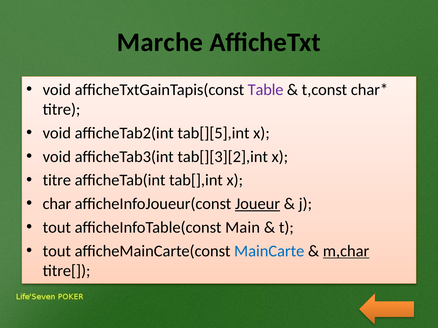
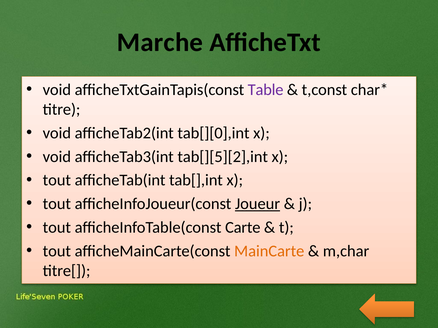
tab[][5],int: tab[][5],int -> tab[][0],int (213, 133)
tab[][3][2],int: tab[][3][2],int -> tab[][5][2],int (223, 157)
titre: titre -> tout (57, 180)
char: char -> tout (57, 204)
Main: Main -> Carte (243, 228)
MainCarte colour: blue -> orange (269, 251)
m,char underline: present -> none (346, 251)
